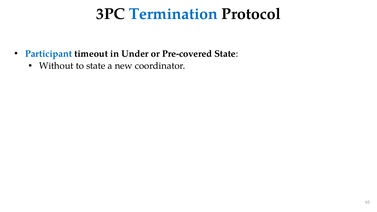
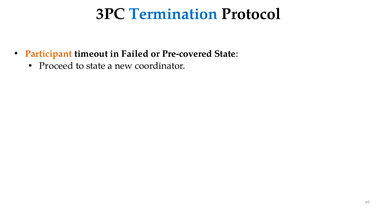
Participant colour: blue -> orange (49, 54)
Under: Under -> Failed (135, 54)
Without: Without -> Proceed (56, 66)
